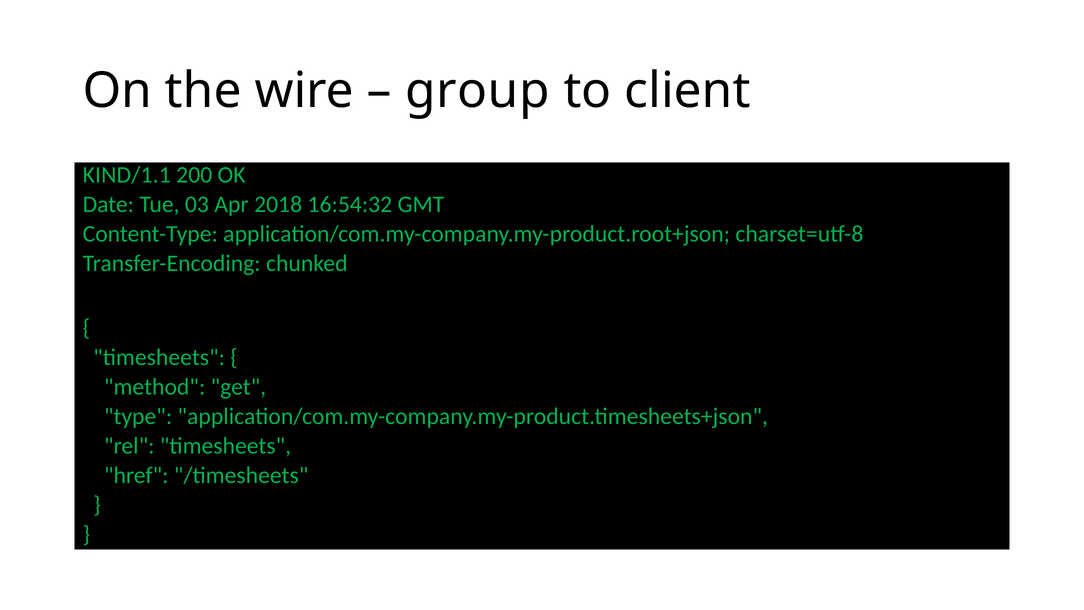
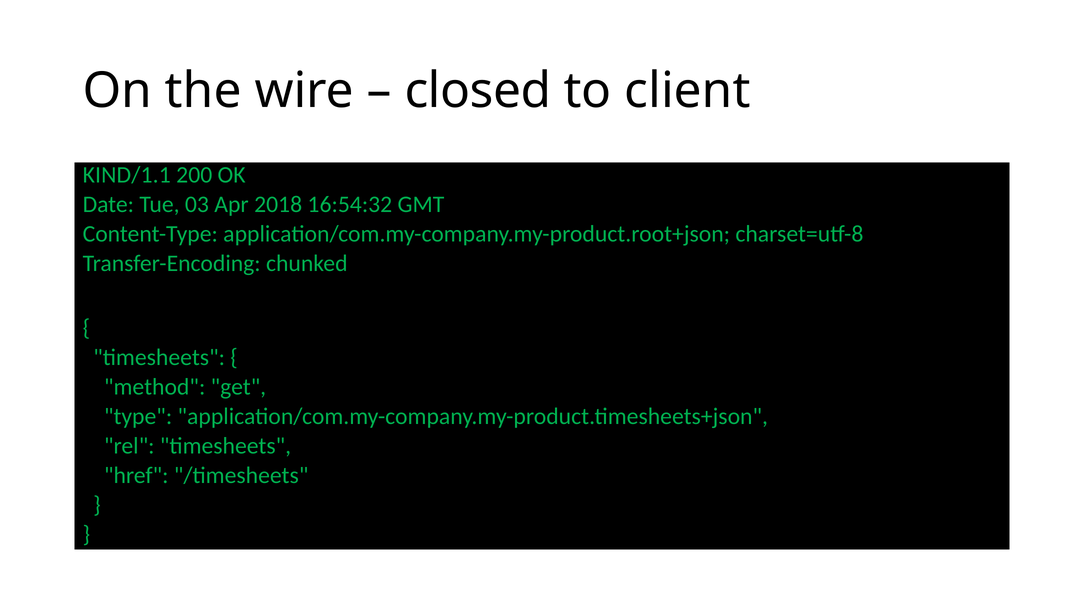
group: group -> closed (478, 91)
